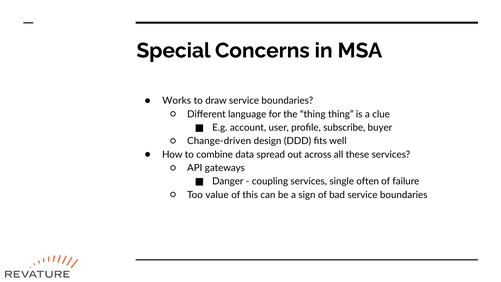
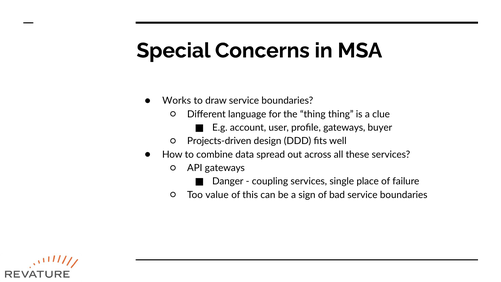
profile subscribe: subscribe -> gateways (344, 128)
Change-driven: Change-driven -> Projects-driven (219, 141)
often: often -> place (368, 181)
